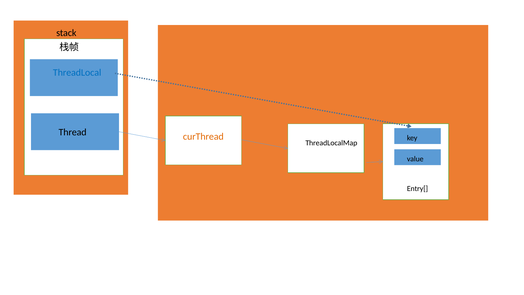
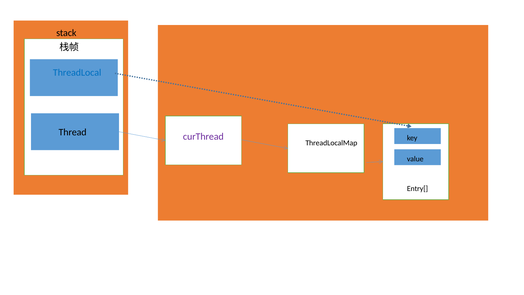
curThread colour: orange -> purple (203, 137)
